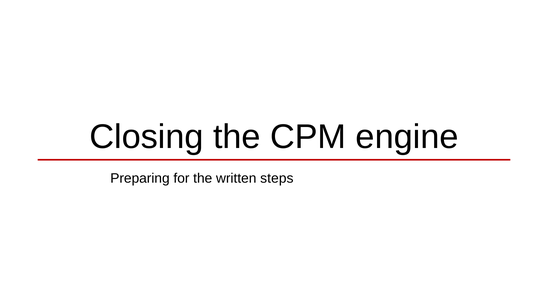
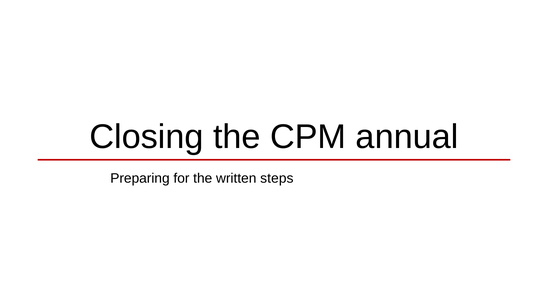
engine: engine -> annual (407, 137)
